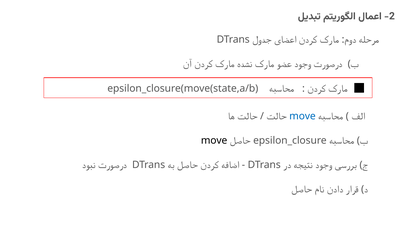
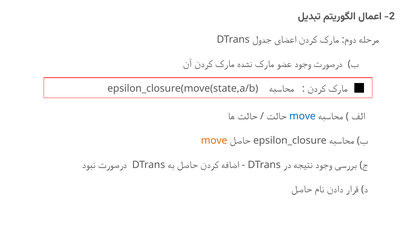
move colour: black -> orange (214, 141)
